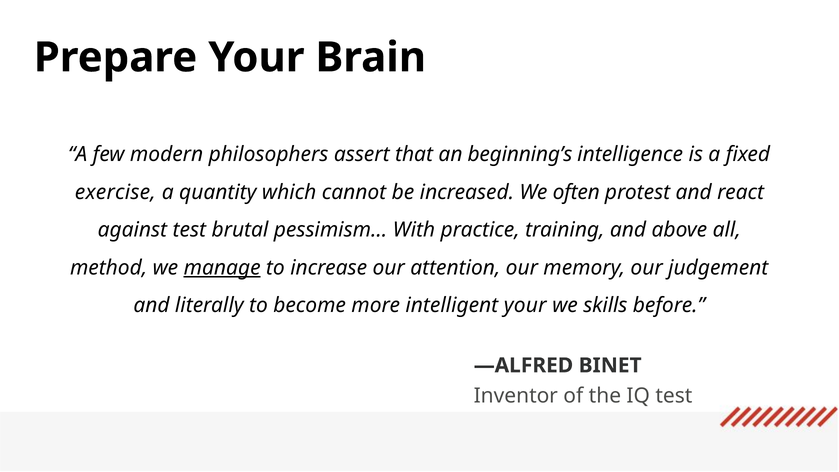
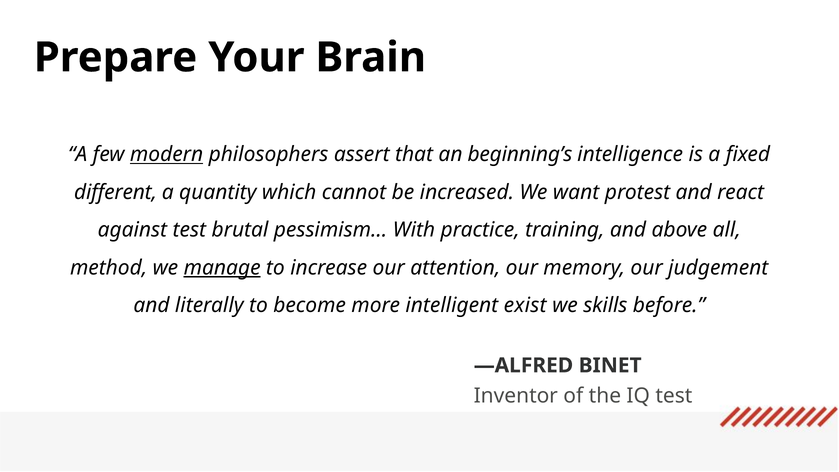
modern underline: none -> present (167, 154)
exercise: exercise -> different (115, 192)
often: often -> want (576, 192)
intelligent your: your -> exist (525, 305)
